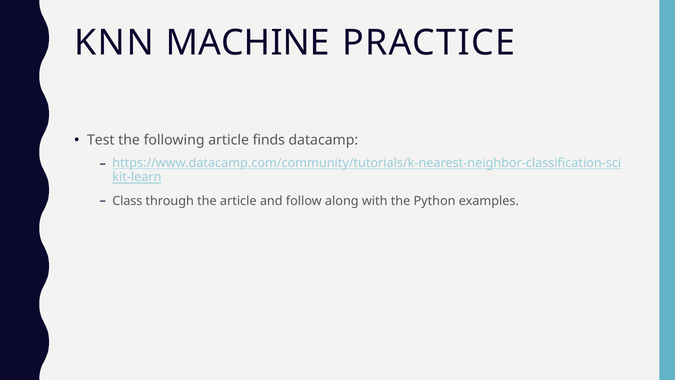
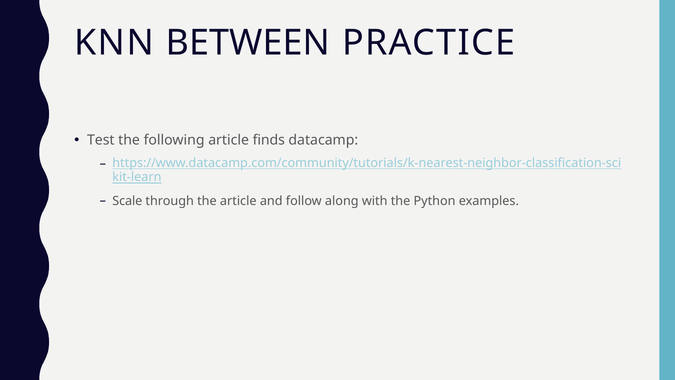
MACHINE: MACHINE -> BETWEEN (248, 43)
Class: Class -> Scale (127, 201)
